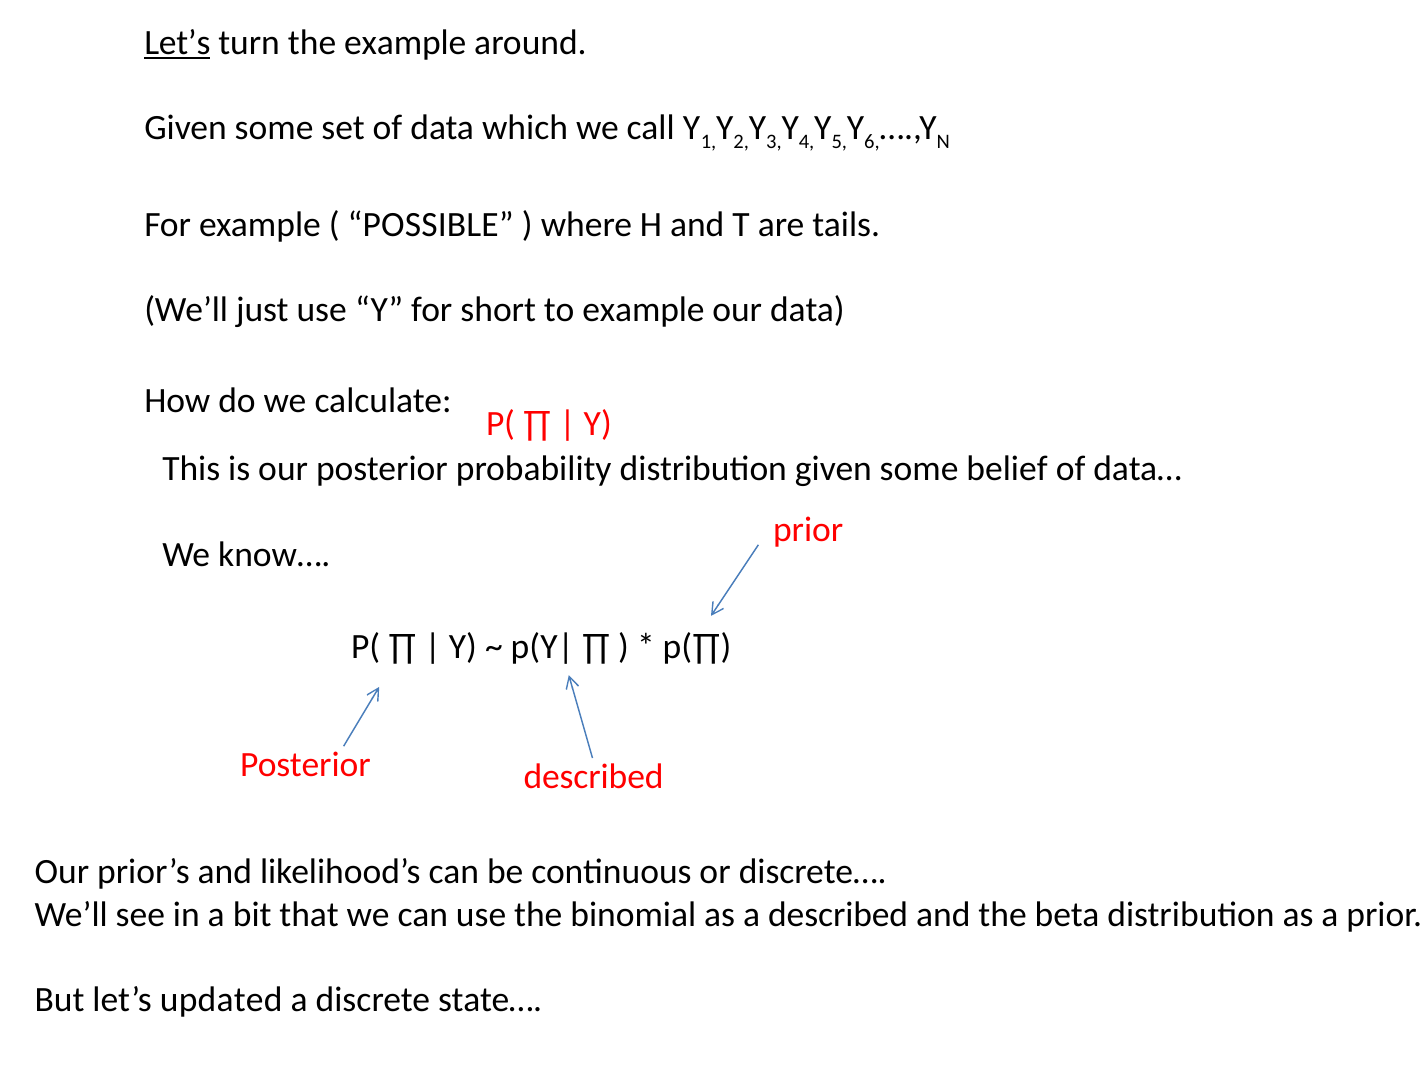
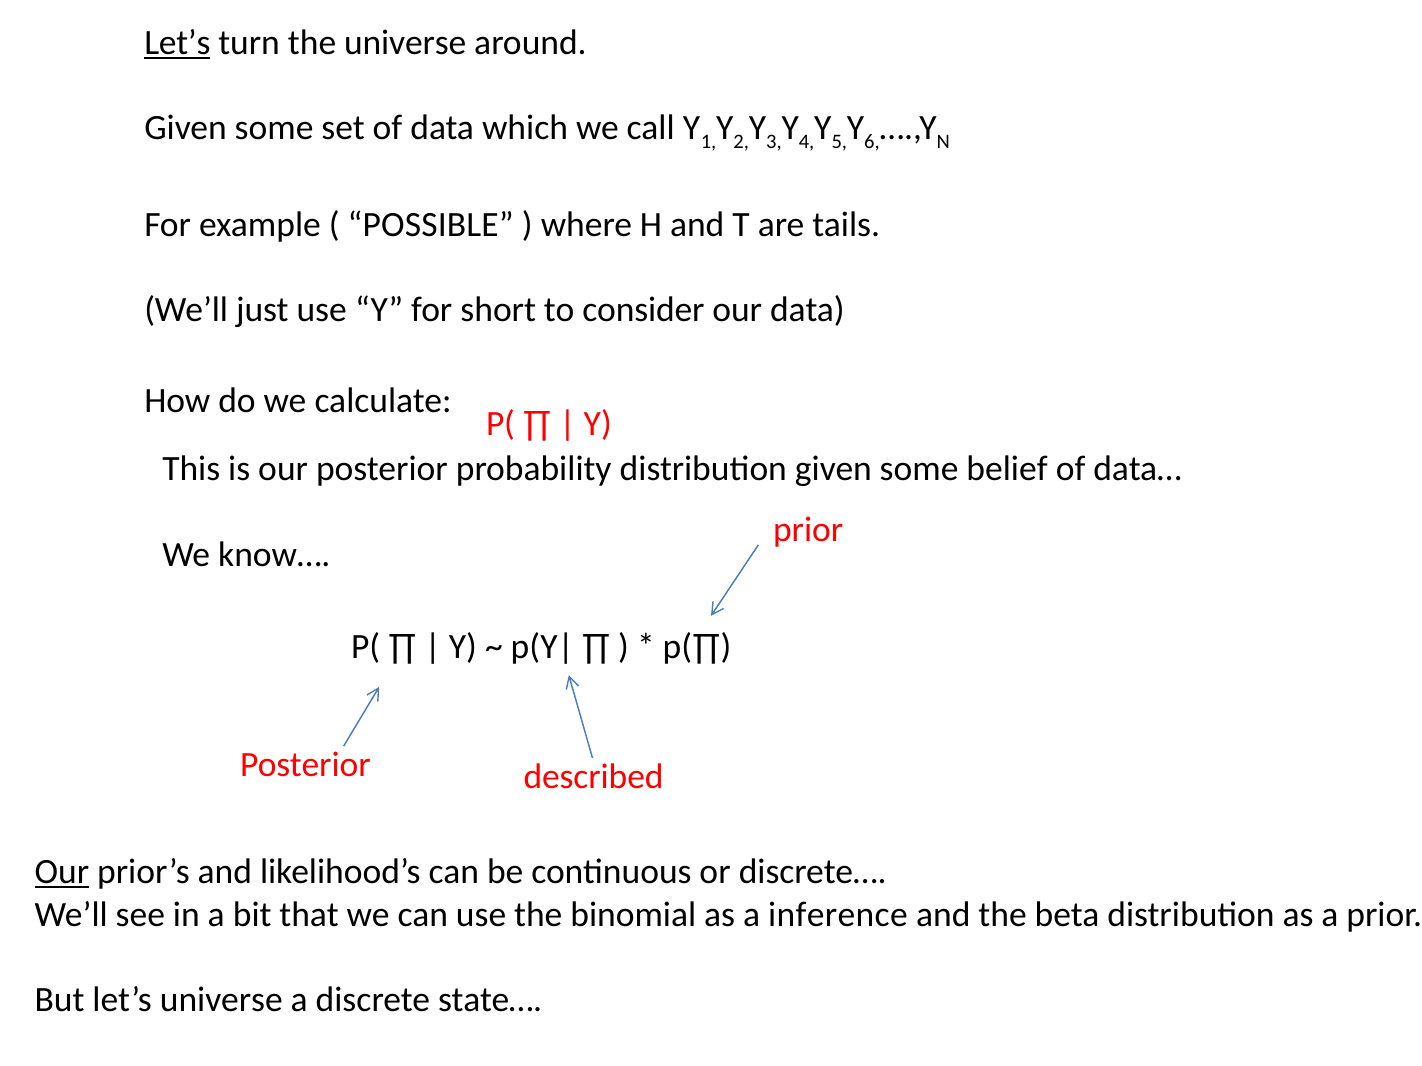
the example: example -> universe (405, 43)
to example: example -> consider (643, 310)
Our underline: none -> present (62, 872)
a described: described -> inference (838, 915)
let’s updated: updated -> universe (221, 1000)
